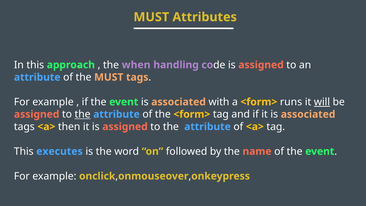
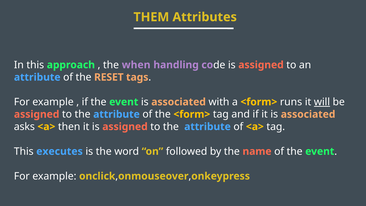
MUST: MUST -> THEM (151, 17)
the MUST: MUST -> RESET (109, 77)
the underline: present -> none (83, 114)
tags: tags -> asks (24, 127)
